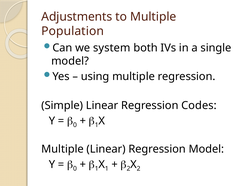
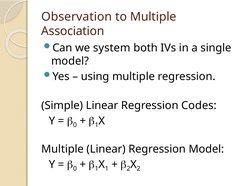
Adjustments: Adjustments -> Observation (77, 17)
Population: Population -> Association (73, 31)
